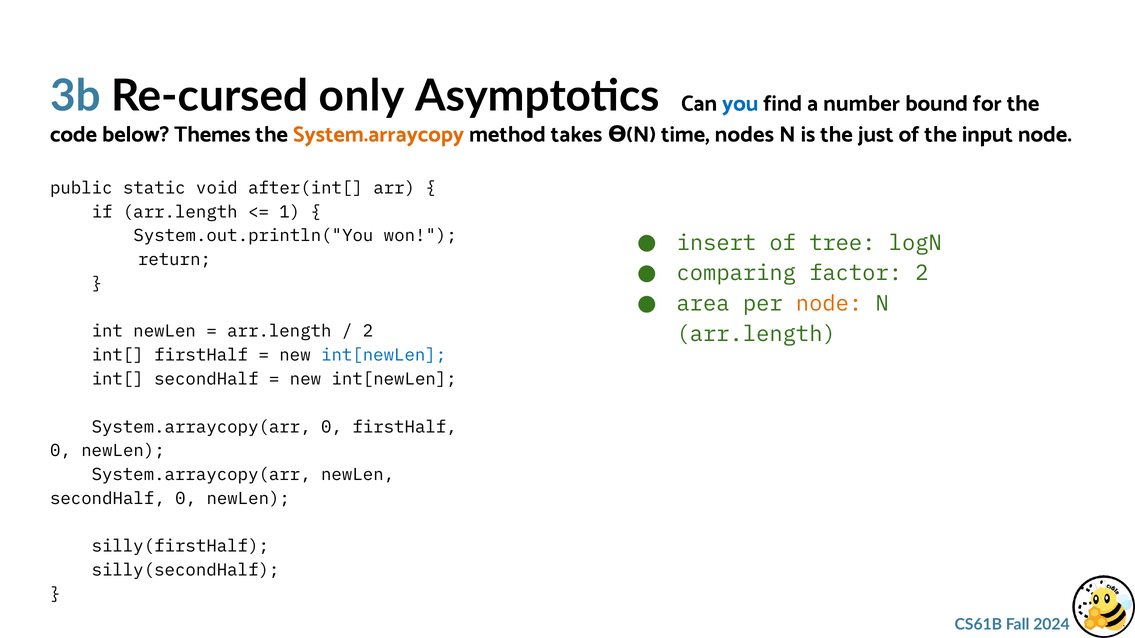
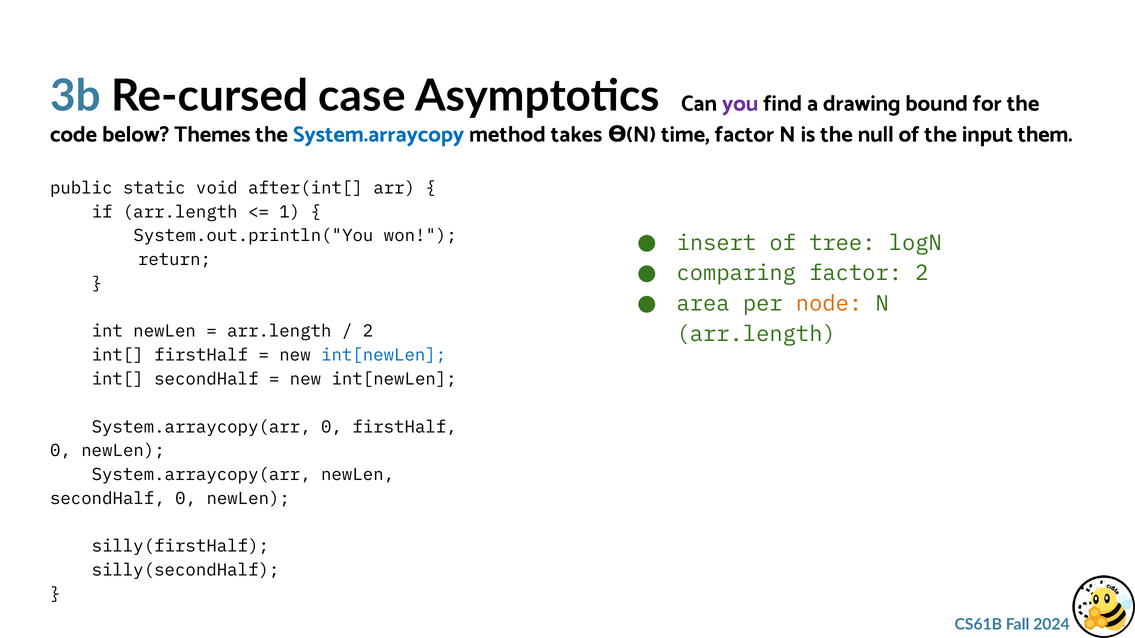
only: only -> case (362, 96)
you colour: blue -> purple (740, 103)
number: number -> drawing (862, 103)
System.arraycopy colour: orange -> blue (378, 134)
time nodes: nodes -> factor (744, 134)
just: just -> null (876, 134)
input node: node -> them (1045, 134)
